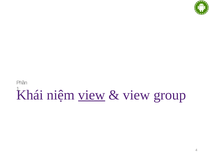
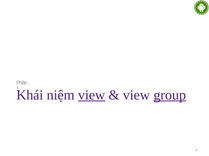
group underline: none -> present (170, 95)
